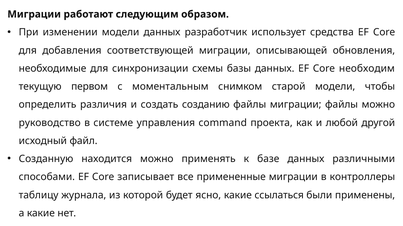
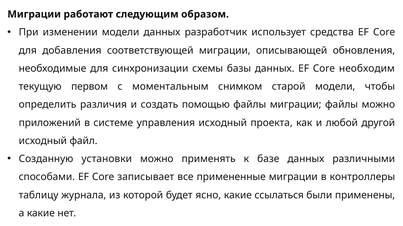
созданию: созданию -> помощью (206, 105)
руководство: руководство -> приложений (50, 123)
управления command: command -> исходный (223, 123)
находится: находится -> установки (107, 159)
